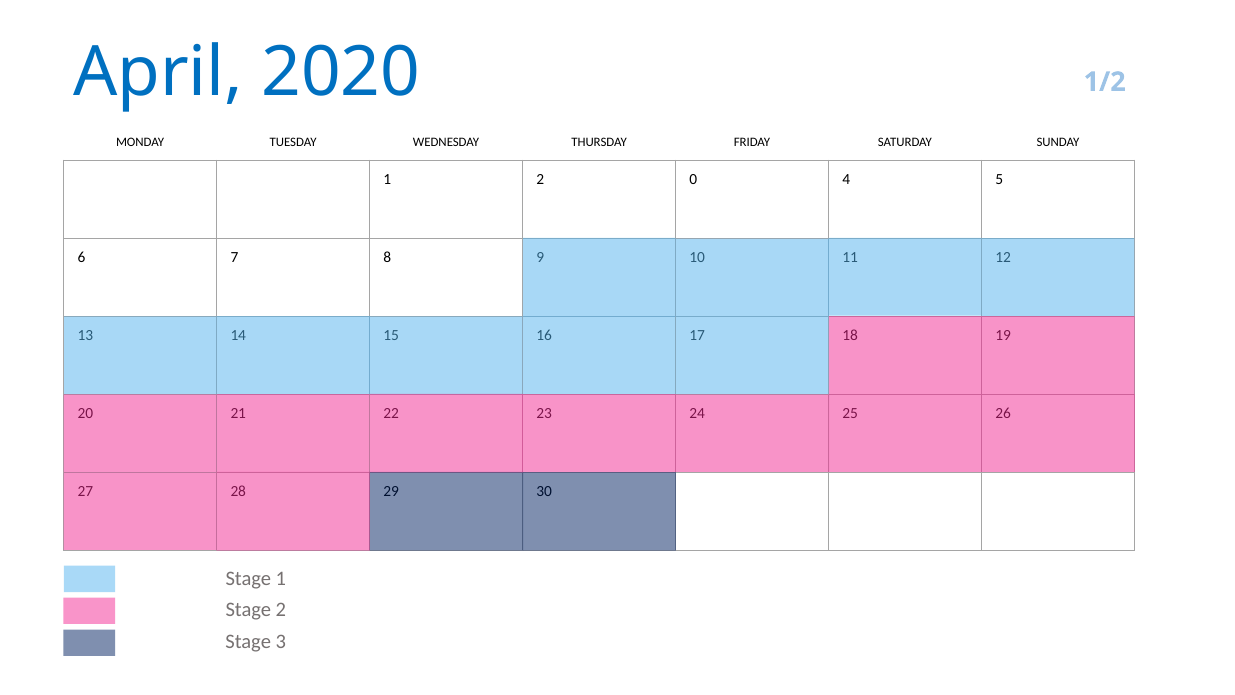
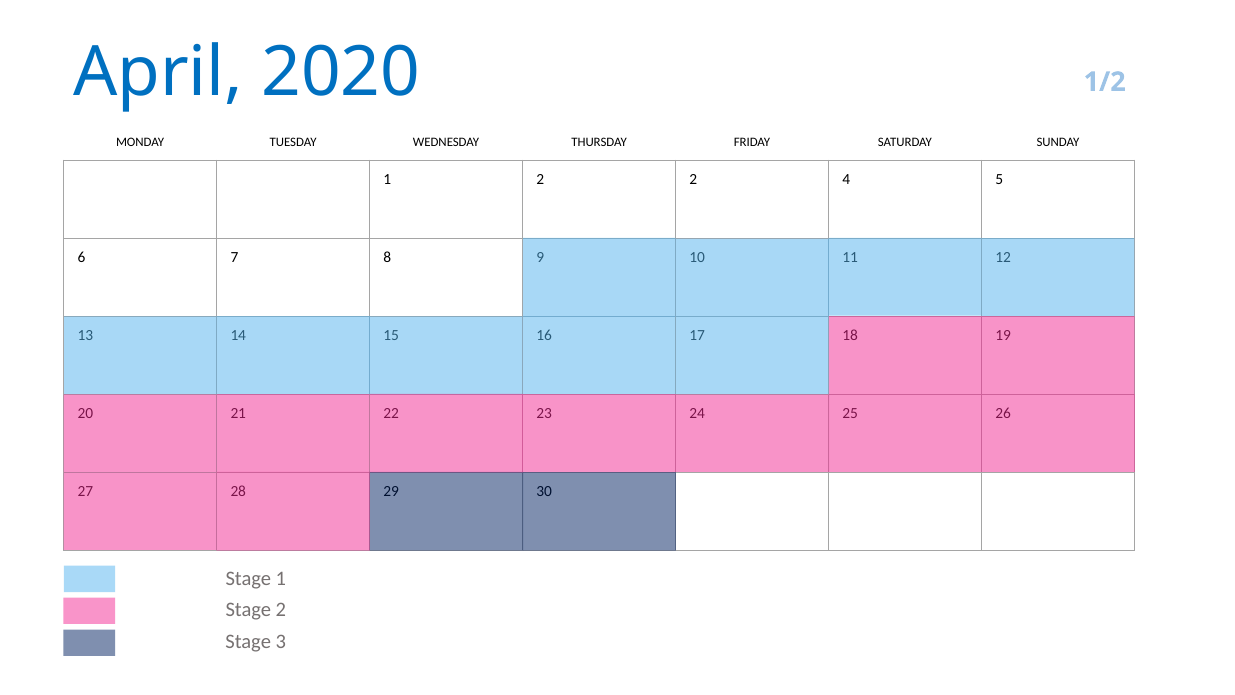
2 0: 0 -> 2 (693, 180)
